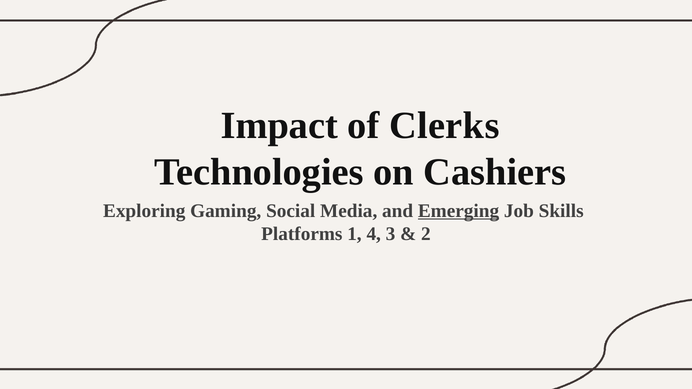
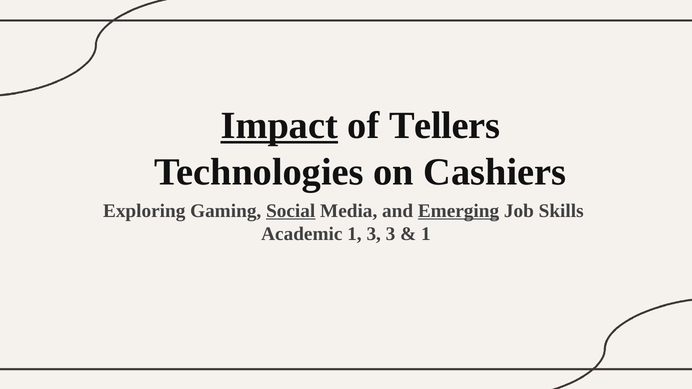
Impact underline: none -> present (279, 126)
Clerks: Clerks -> Tellers (445, 126)
Social underline: none -> present (291, 211)
Platforms: Platforms -> Academic (302, 234)
1 4: 4 -> 3 (374, 234)
2: 2 -> 1 (426, 234)
